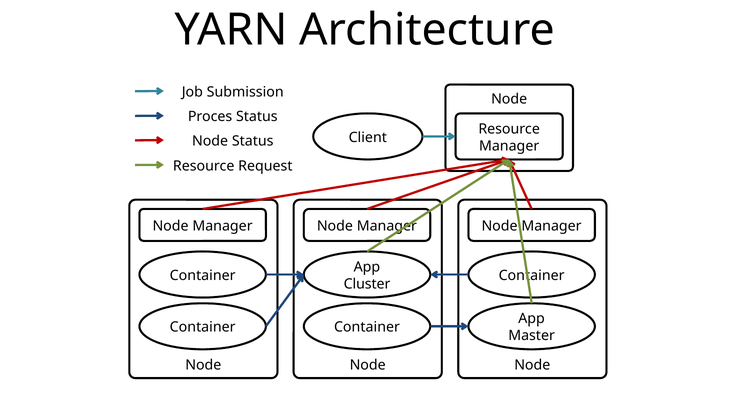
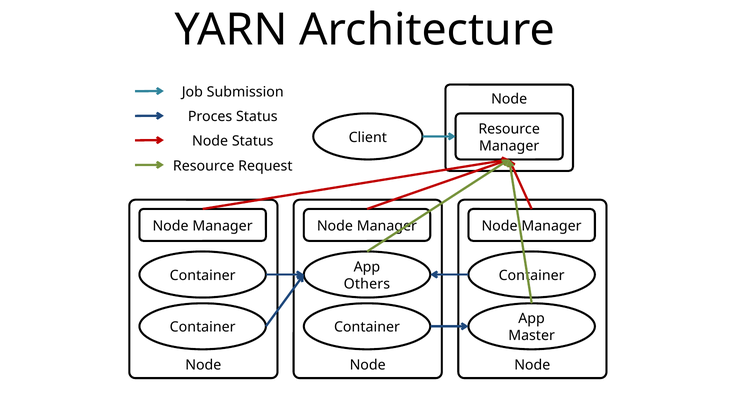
Cluster: Cluster -> Others (367, 284)
